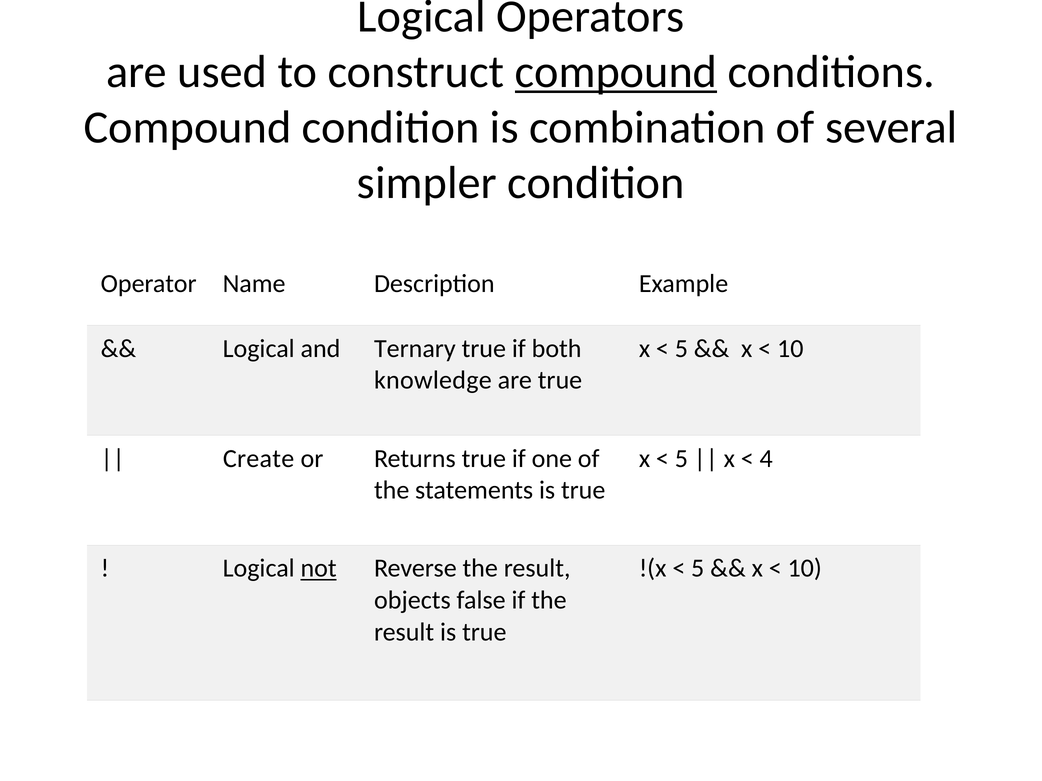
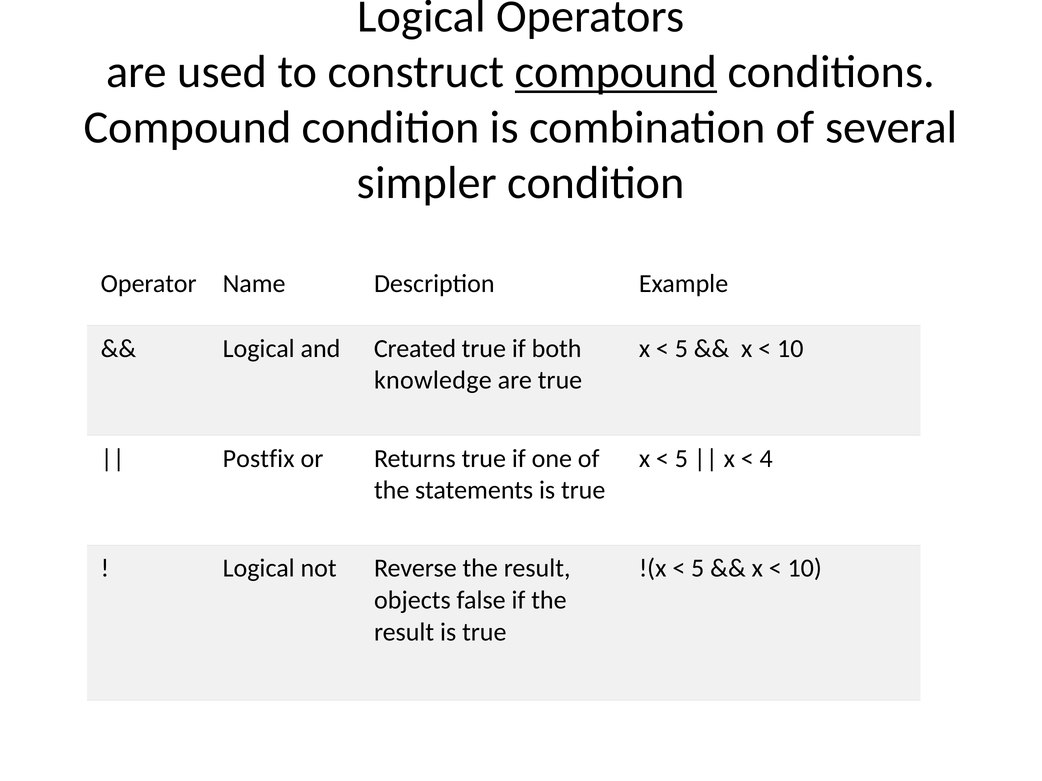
Ternary: Ternary -> Created (415, 349)
Create: Create -> Postfix (259, 459)
not underline: present -> none (319, 569)
